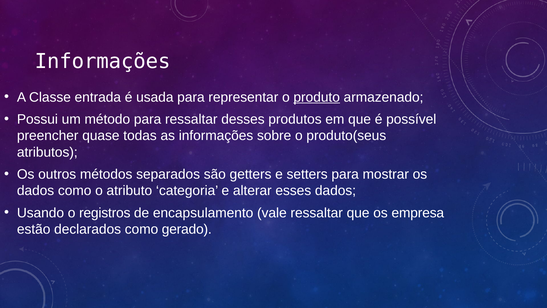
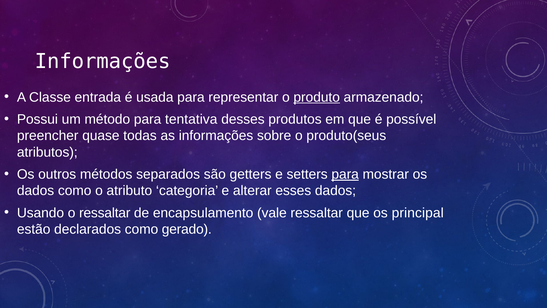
para ressaltar: ressaltar -> tentativa (191, 119)
para underline: none -> present (345, 174)
o registros: registros -> ressaltar (105, 213)
empresa: empresa -> principal (418, 213)
